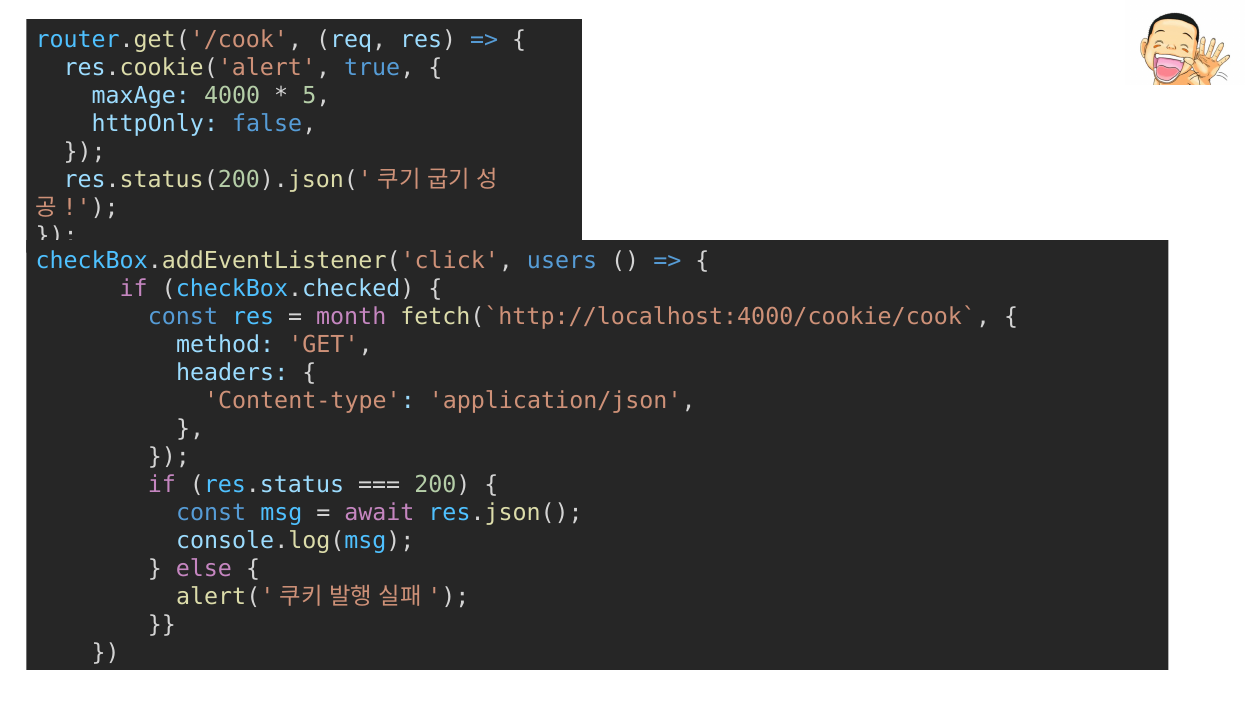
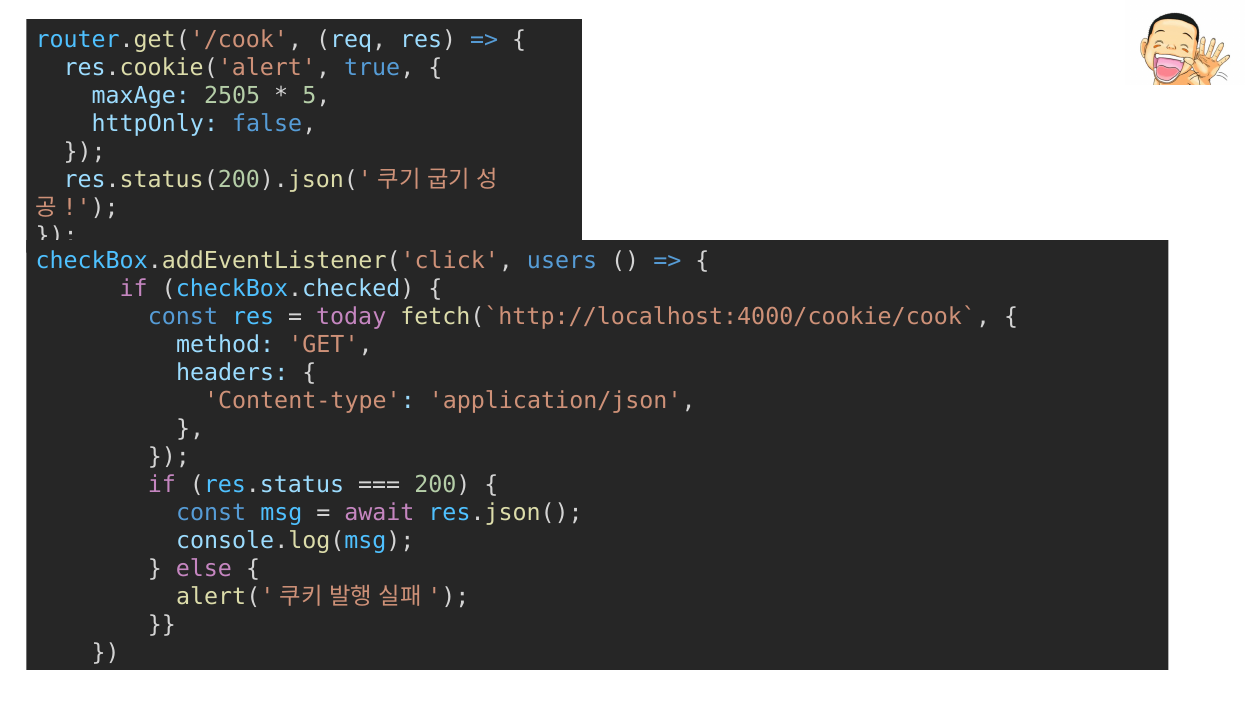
4000: 4000 -> 2505 (232, 95)
month: month -> today (351, 316)
